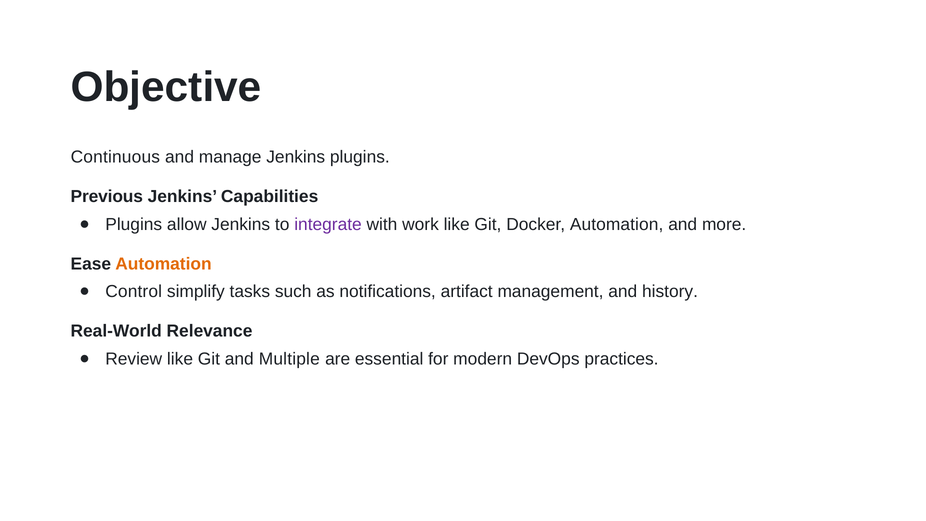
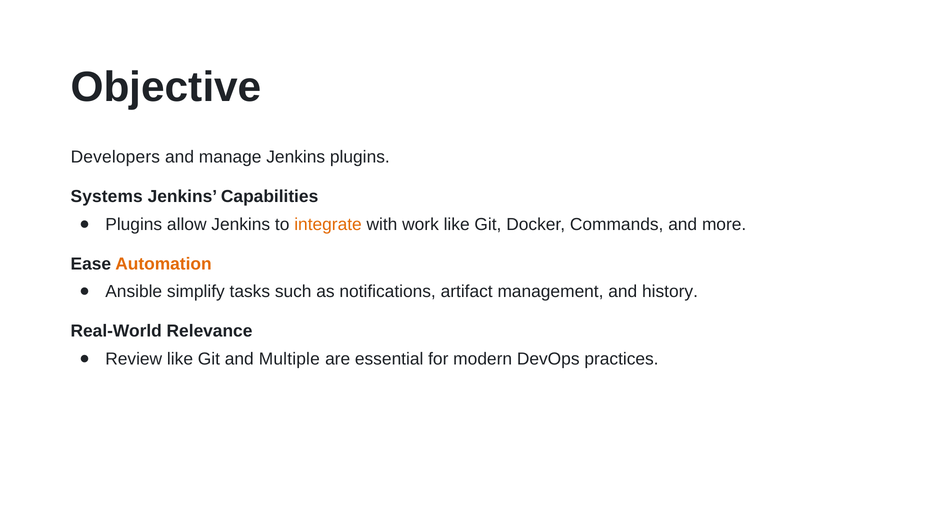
Continuous: Continuous -> Developers (115, 157)
Previous: Previous -> Systems (107, 196)
integrate colour: purple -> orange (328, 224)
Docker Automation: Automation -> Commands (617, 224)
Control: Control -> Ansible (134, 292)
